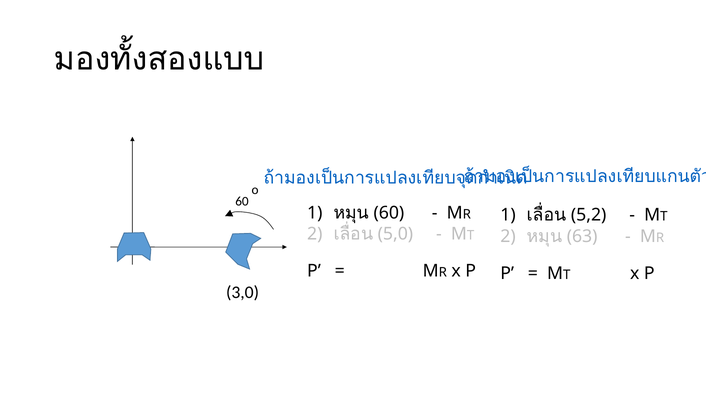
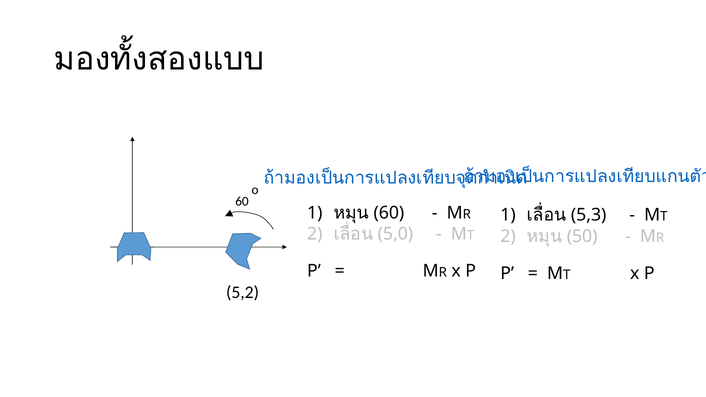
5,2: 5,2 -> 5,3 (589, 215)
63: 63 -> 50 (582, 236)
3,0: 3,0 -> 5,2 (243, 292)
